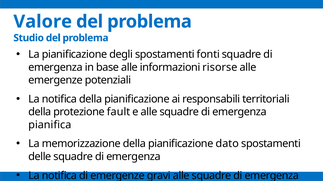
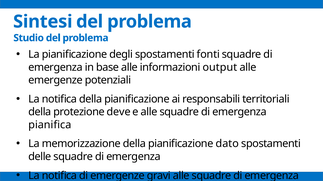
Valore: Valore -> Sintesi (43, 22)
risorse: risorse -> output (220, 68)
fault: fault -> deve (119, 112)
